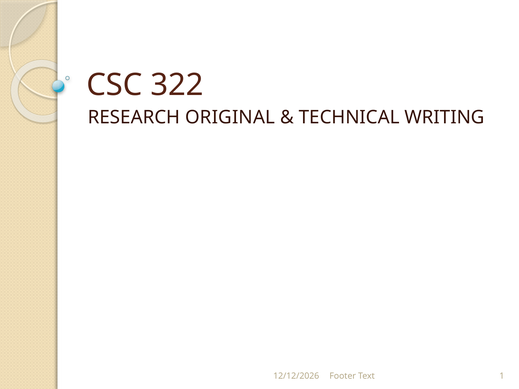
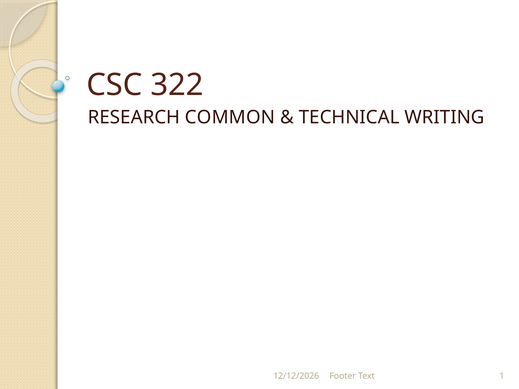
ORIGINAL: ORIGINAL -> COMMON (230, 118)
